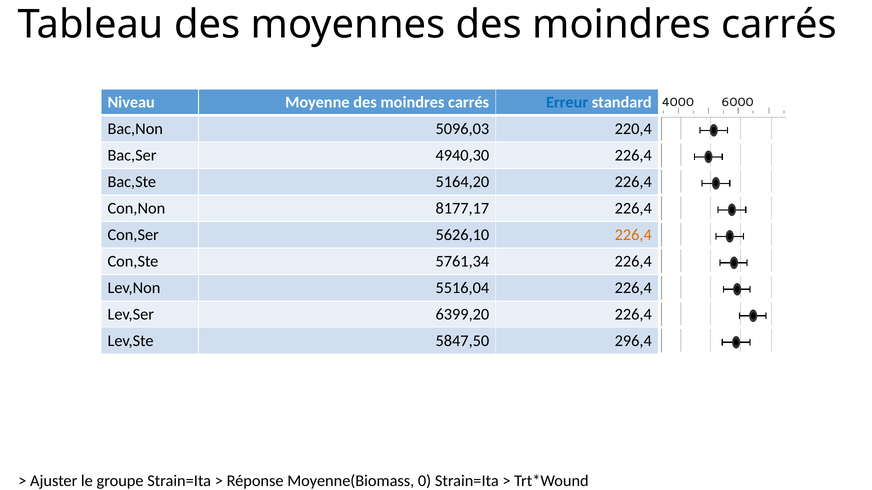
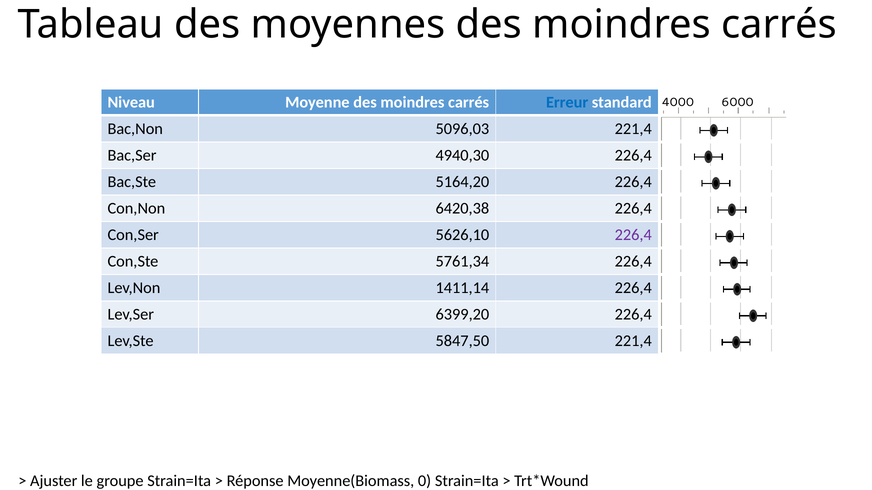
5096,03 220,4: 220,4 -> 221,4 (633, 129)
8177,17: 8177,17 -> 6420,38 (462, 209)
226,4 colour: orange -> purple (633, 235)
5516,04: 5516,04 -> 1411,14 (462, 288)
5847,50 296,4: 296,4 -> 221,4 (633, 341)
